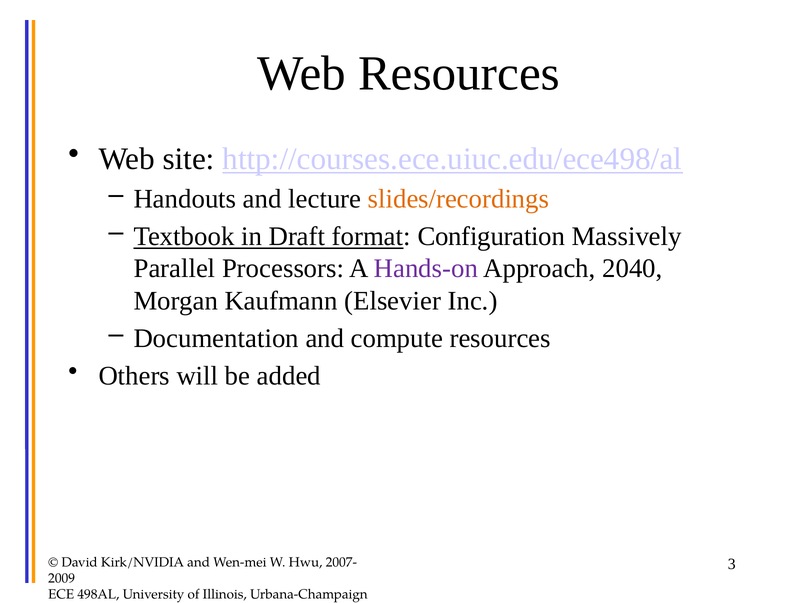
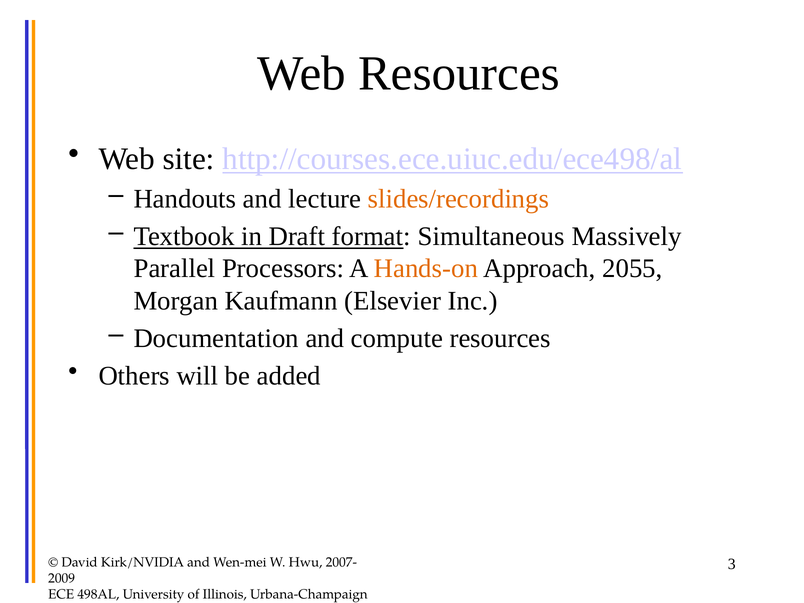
Configuration: Configuration -> Simultaneous (491, 236)
Hands-on colour: purple -> orange (426, 269)
2040: 2040 -> 2055 (632, 269)
